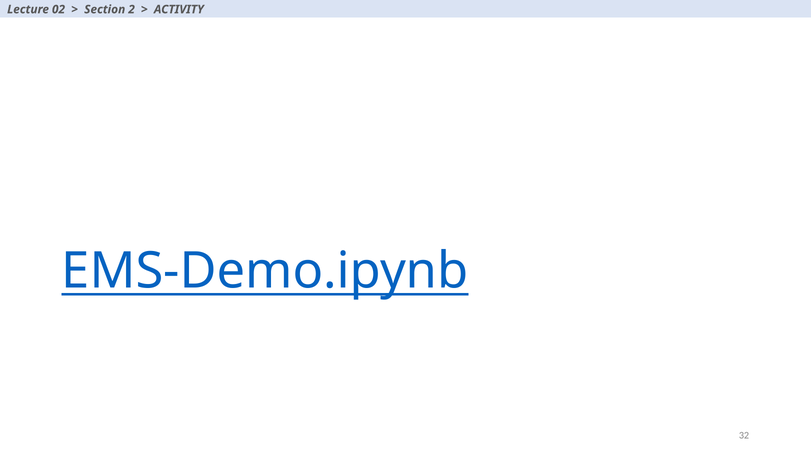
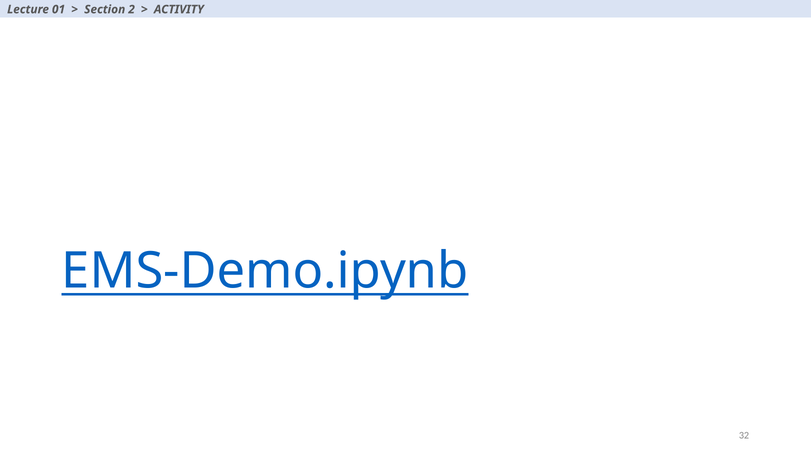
02: 02 -> 01 (59, 9)
